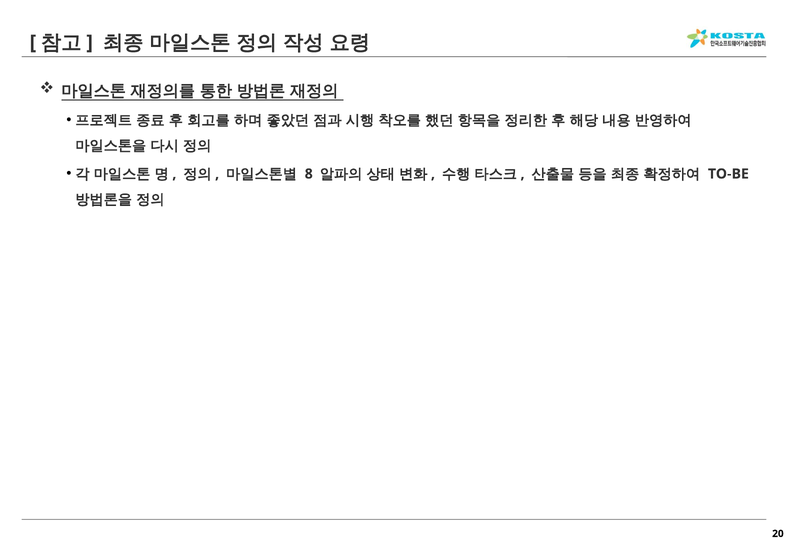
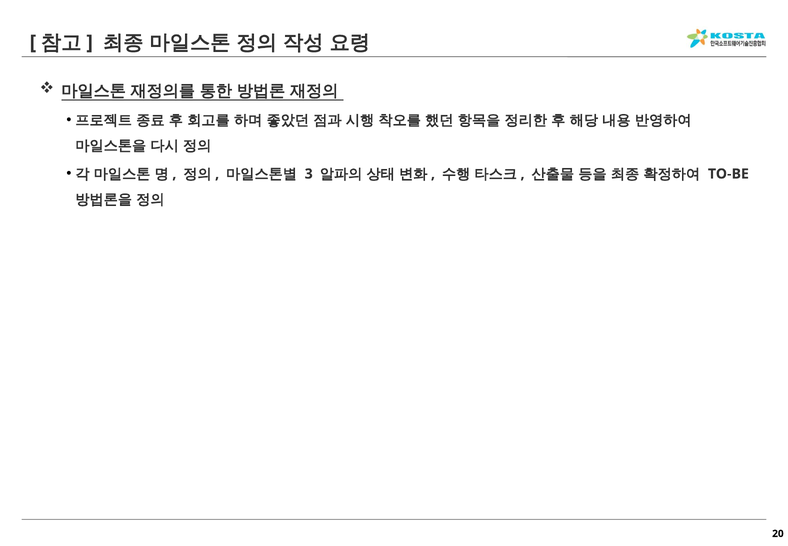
8: 8 -> 3 (309, 174)
